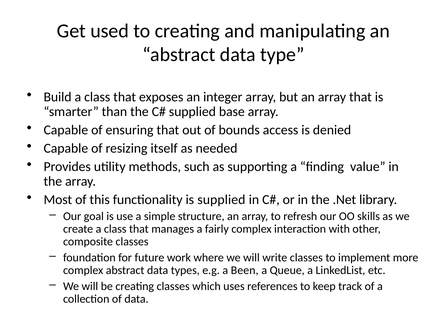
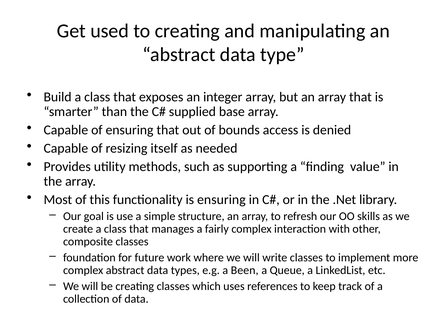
is supplied: supplied -> ensuring (221, 200)
